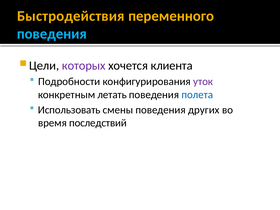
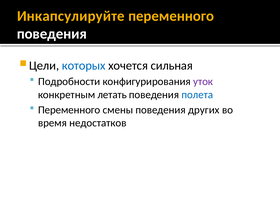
Быстродействия: Быстродействия -> Инкапсулируйте (71, 16)
поведения colour: light blue -> white (52, 34)
которых colour: purple -> blue (84, 65)
клиента: клиента -> сильная (172, 65)
Использовать: Использовать -> Переменного (69, 110)
последствий: последствий -> недостатков (98, 123)
